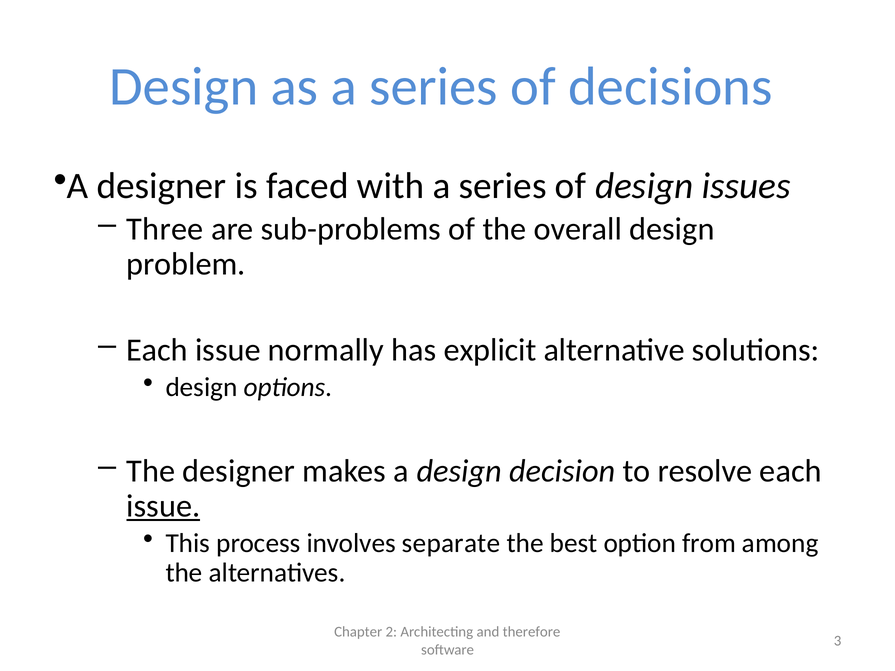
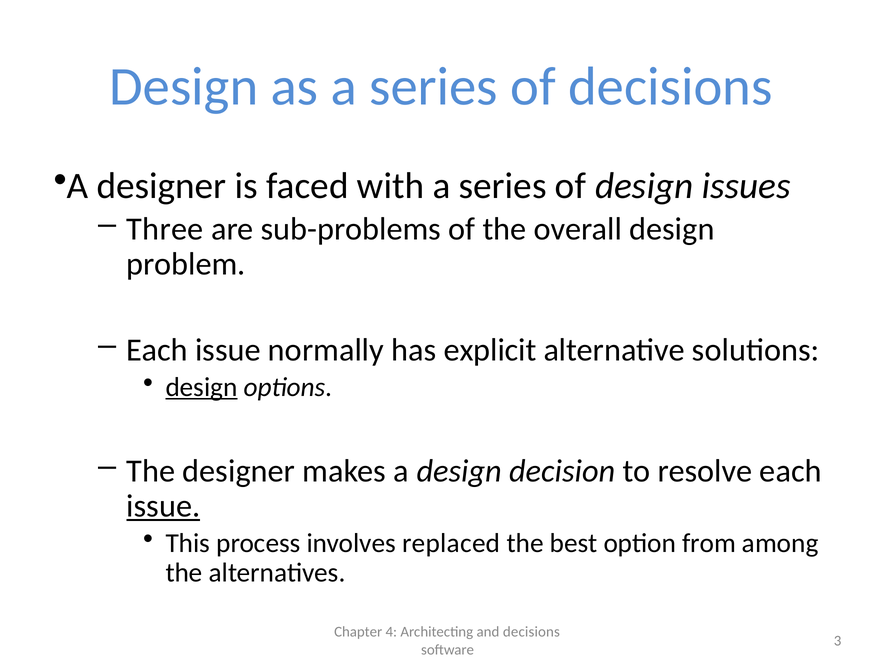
design underline: none -> present (202, 387)
separate: separate -> replaced (451, 543)
2: 2 -> 4 (391, 632)
and therefore: therefore -> decisions (531, 632)
